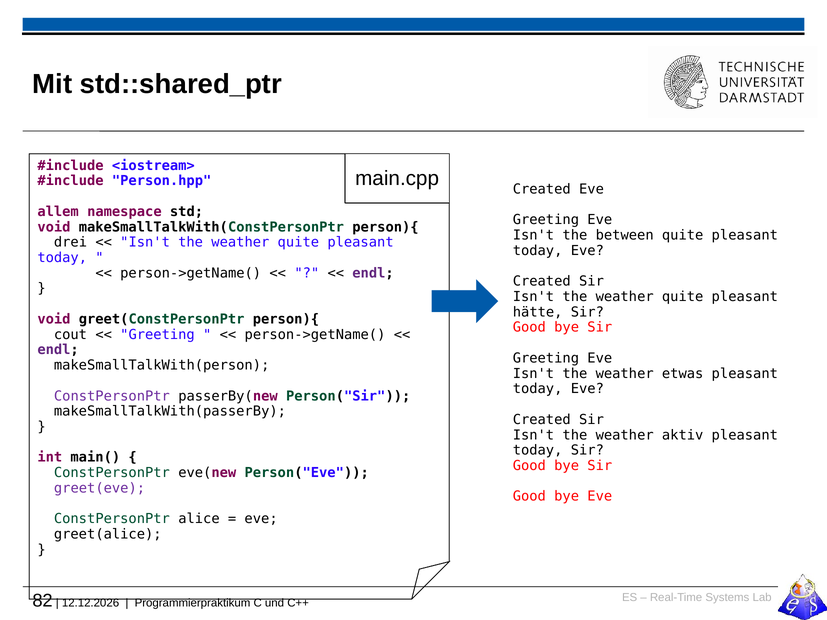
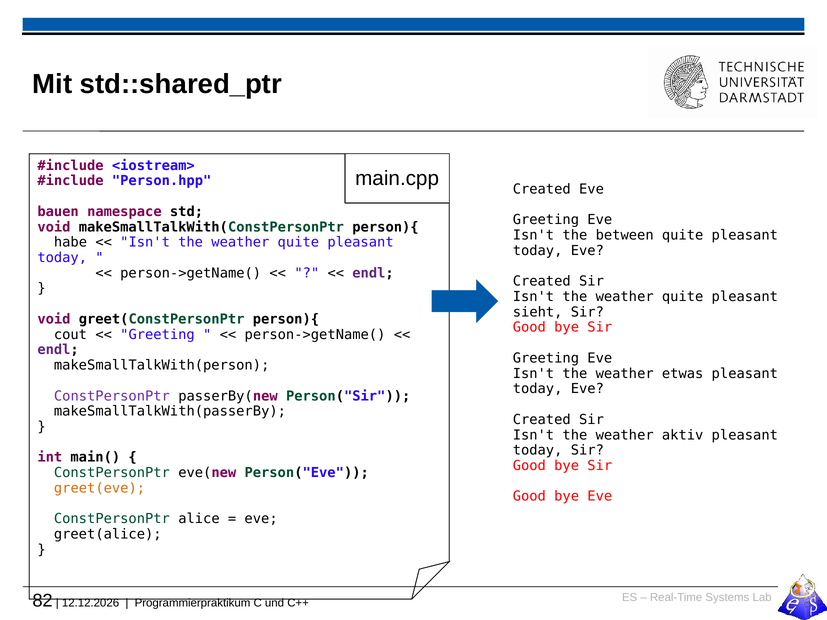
allem: allem -> bauen (58, 212)
drei: drei -> habe (71, 242)
hätte: hätte -> sieht (538, 312)
greet(eve colour: purple -> orange (100, 488)
